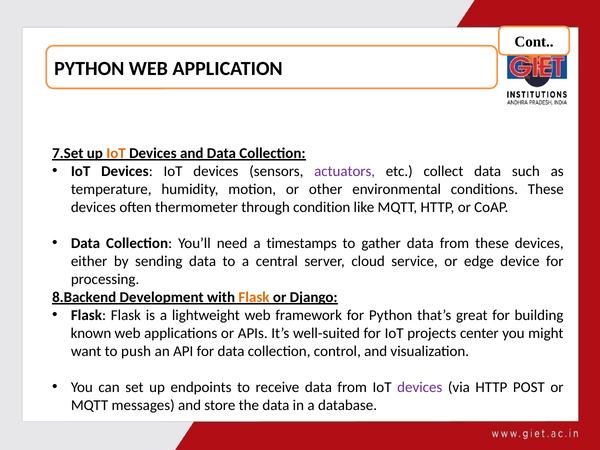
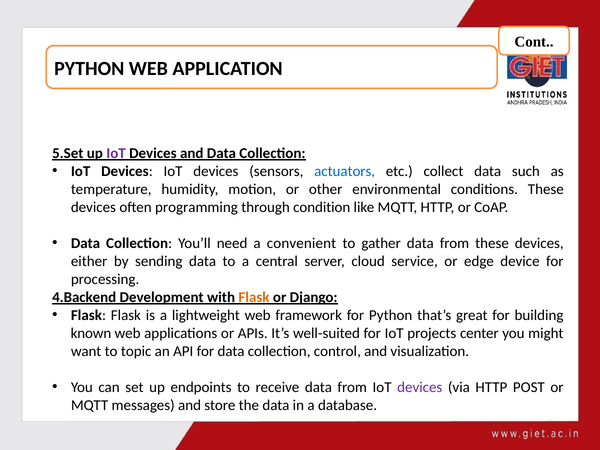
7.Set: 7.Set -> 5.Set (68, 153)
IoT colour: orange -> purple (116, 153)
actuators colour: purple -> blue (345, 171)
thermometer: thermometer -> programming (196, 207)
timestamps: timestamps -> convenient (302, 243)
8.Backend: 8.Backend -> 4.Backend (84, 297)
push: push -> topic (136, 351)
